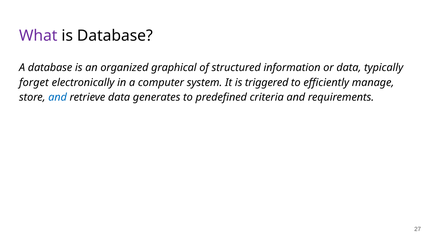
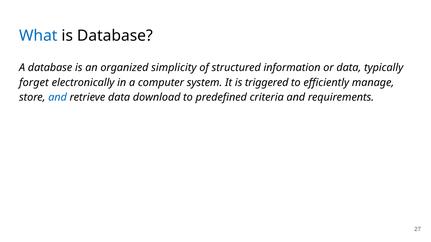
What colour: purple -> blue (38, 36)
graphical: graphical -> simplicity (174, 68)
generates: generates -> download (157, 98)
